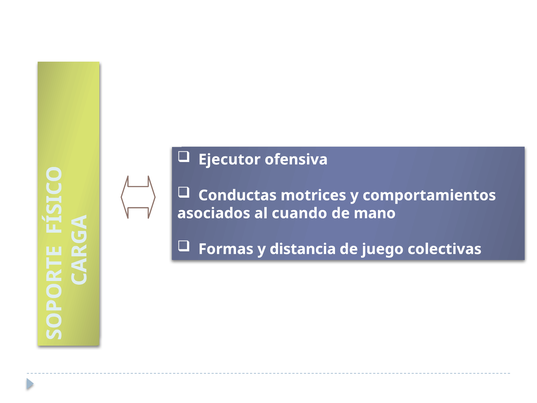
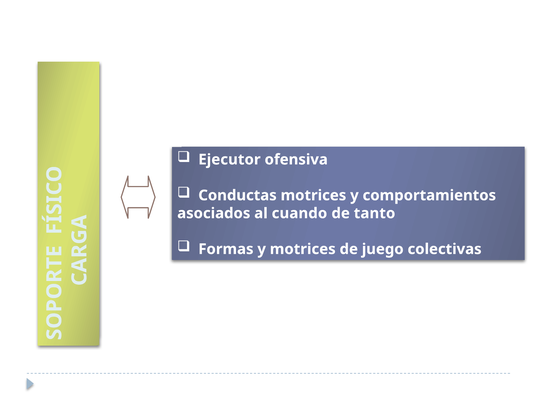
mano: mano -> tanto (375, 213)
y distancia: distancia -> motrices (303, 249)
